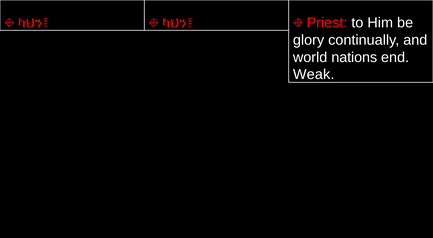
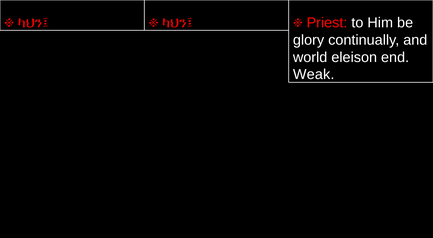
nations: nations -> eleison (354, 57)
